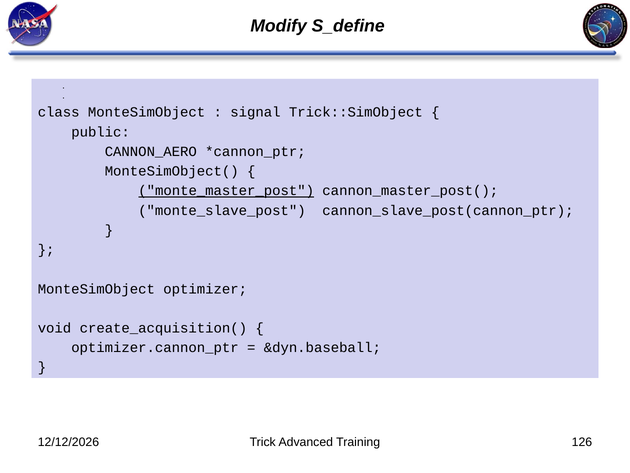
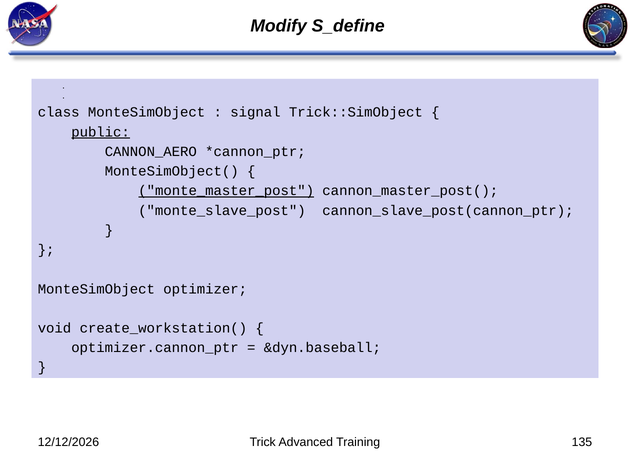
public underline: none -> present (101, 132)
create_acquisition(: create_acquisition( -> create_workstation( (163, 328)
126: 126 -> 135 (582, 442)
